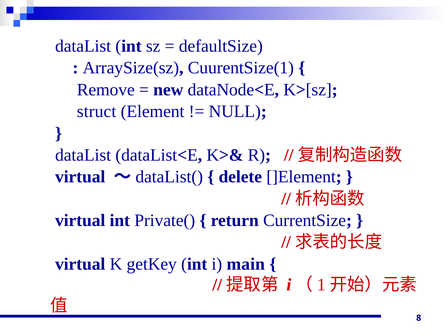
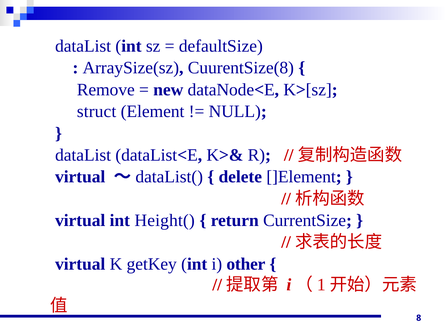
CuurentSize(1: CuurentSize(1 -> CuurentSize(8 (241, 68)
Private(: Private( -> Height( (165, 220)
main: main -> other (246, 264)
